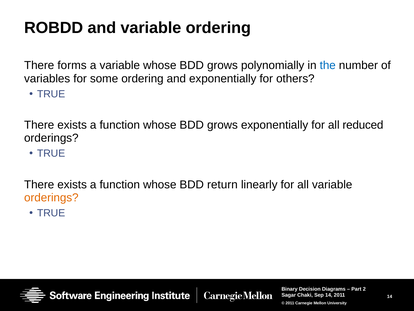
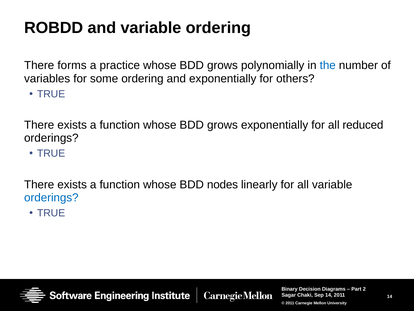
a variable: variable -> practice (120, 65)
return: return -> nodes (223, 184)
orderings colour: orange -> blue (51, 197)
